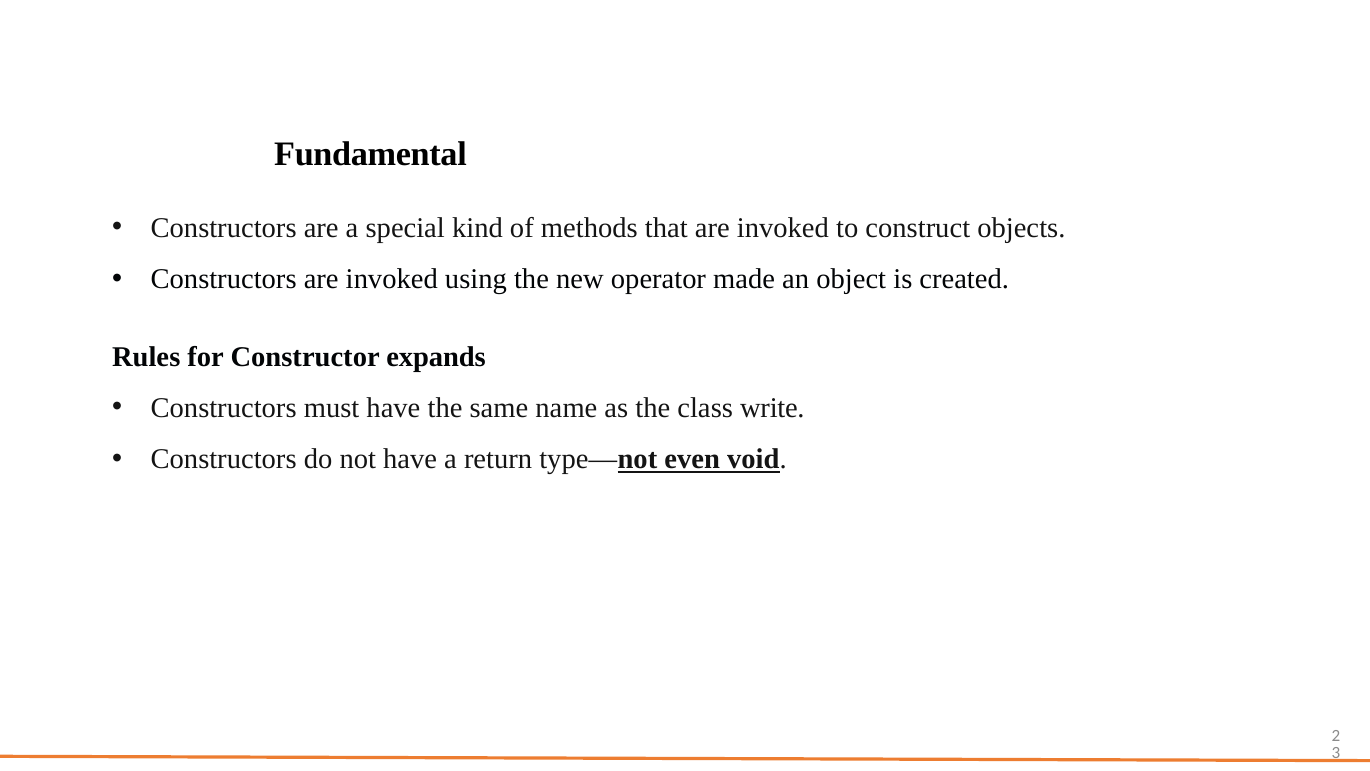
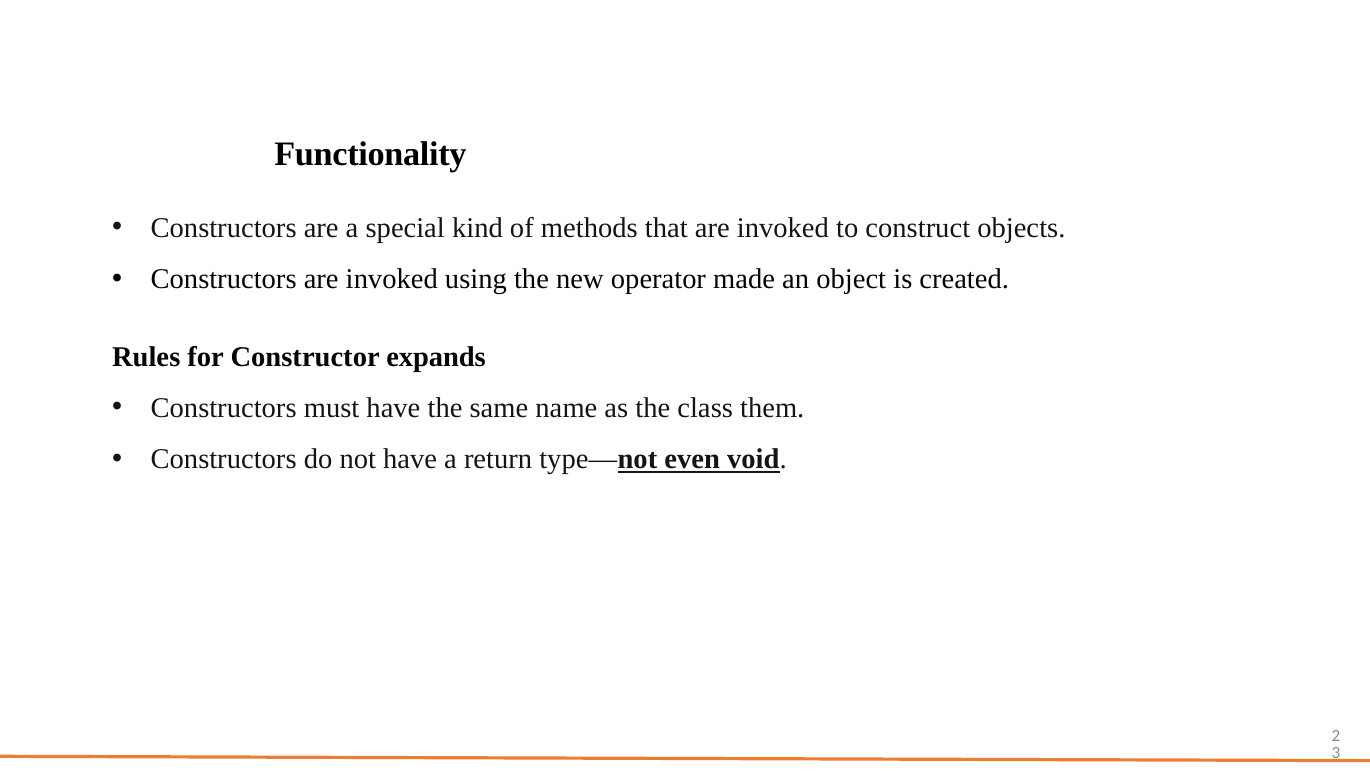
Fundamental: Fundamental -> Functionality (370, 154)
write: write -> them (772, 408)
